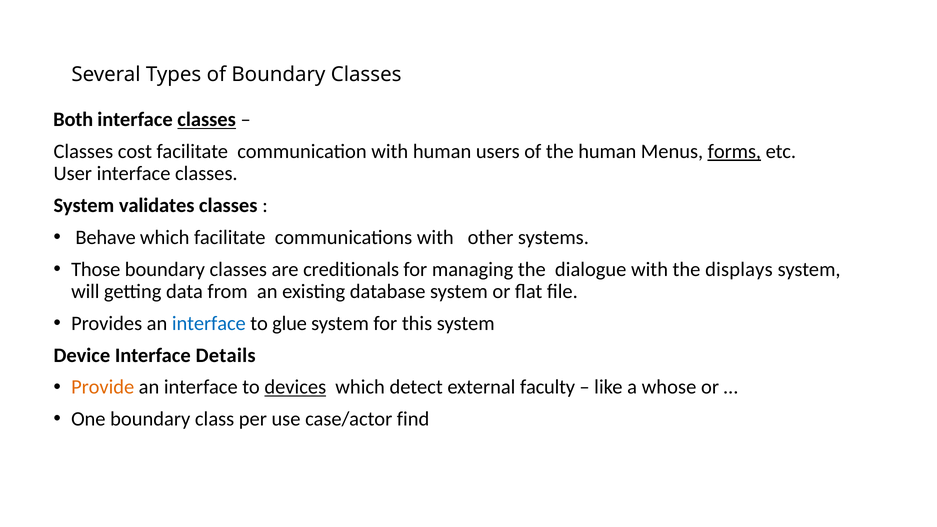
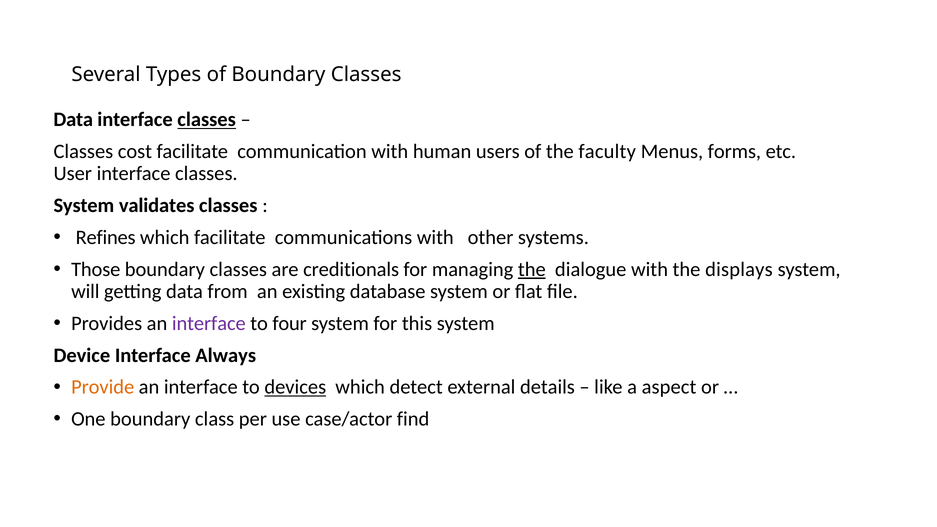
Both: Both -> Data (73, 120)
the human: human -> faculty (607, 152)
forms underline: present -> none (734, 152)
Behave: Behave -> Refines (106, 237)
the underline: none -> present (532, 269)
interface colour: blue -> purple (209, 323)
glue: glue -> four (290, 323)
Details: Details -> Always (226, 355)
faculty: faculty -> details (547, 387)
whose: whose -> aspect (669, 387)
